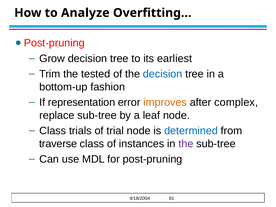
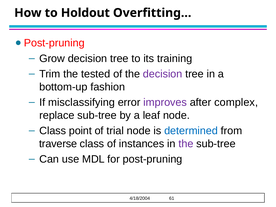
Analyze: Analyze -> Holdout (85, 13)
earliest: earliest -> training (175, 59)
decision colour: blue -> purple (163, 74)
representation: representation -> misclassifying (82, 102)
improves colour: orange -> purple (165, 102)
trials: trials -> point (80, 131)
